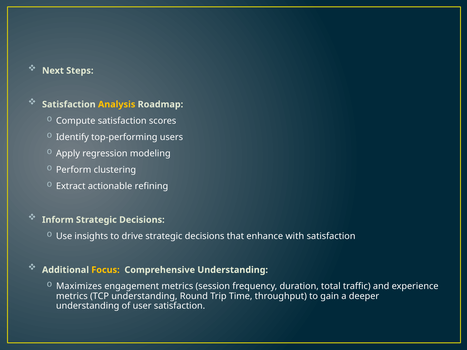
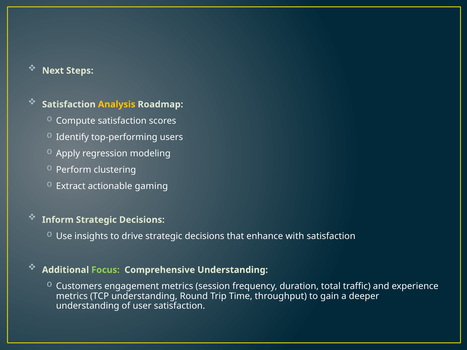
refining: refining -> gaming (151, 186)
Focus colour: yellow -> light green (105, 270)
Maximizes: Maximizes -> Customers (79, 286)
